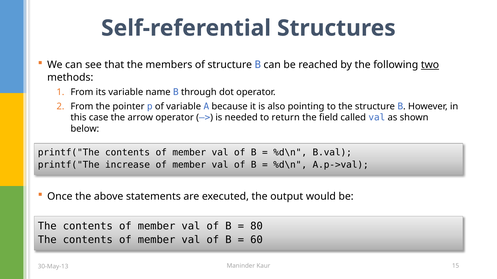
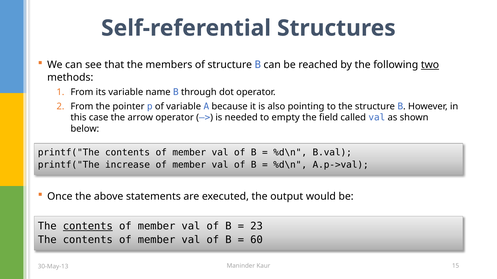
return: return -> empty (286, 118)
contents underline: none -> present (88, 227)
80: 80 -> 23 (257, 227)
